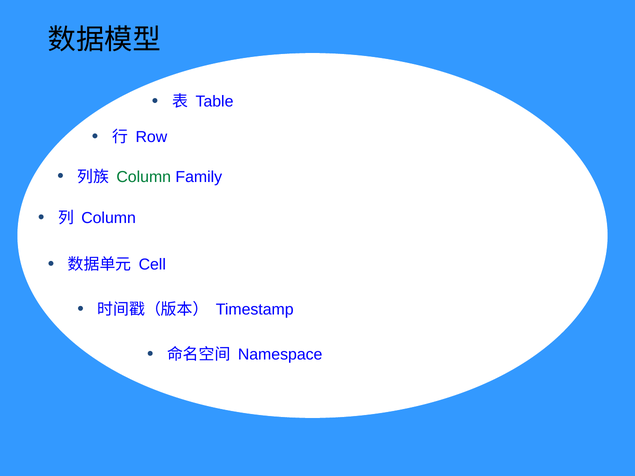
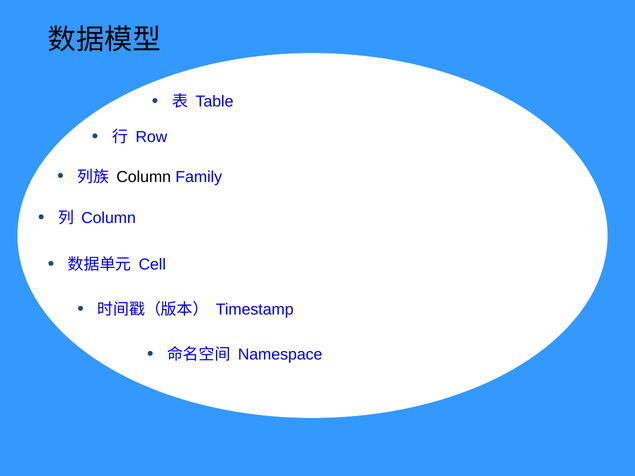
Column colour: green -> black (144, 177)
